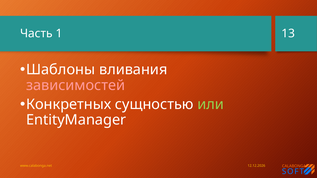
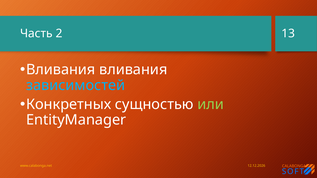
1: 1 -> 2 (59, 34)
Шаблоны: Шаблоны -> Вливания (61, 70)
зависимостей colour: pink -> light blue (76, 85)
